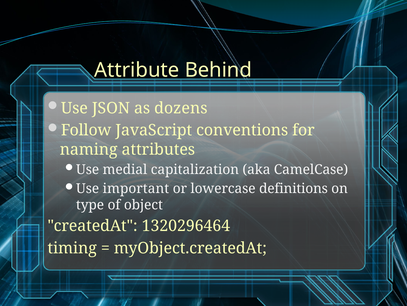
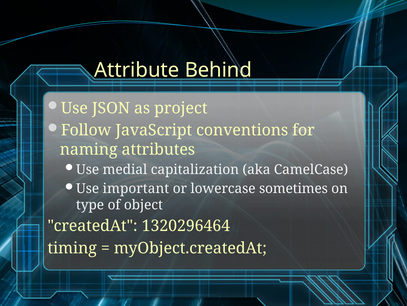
dozens: dozens -> project (181, 108)
definitions: definitions -> sometimes (293, 188)
